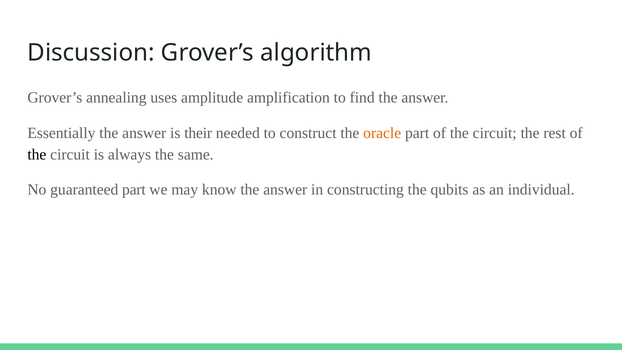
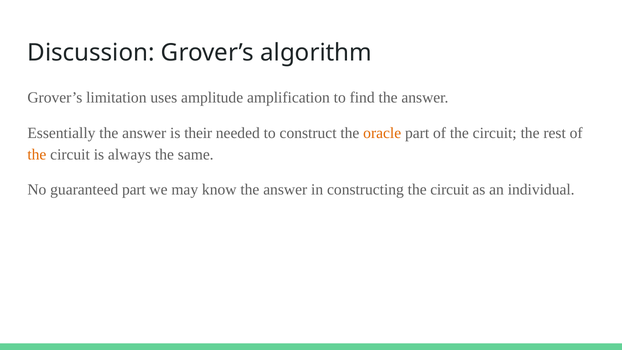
annealing: annealing -> limitation (116, 98)
the colour: black -> orange (37, 155)
constructing the qubits: qubits -> circuit (450, 190)
